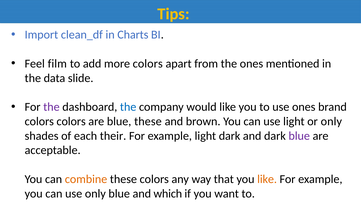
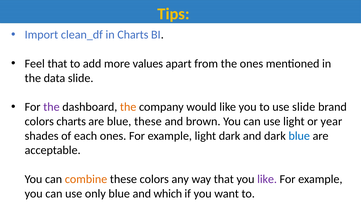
Feel film: film -> that (57, 64)
more colors: colors -> values (148, 64)
the colour: blue -> orange (128, 107)
use ones: ones -> slide (304, 107)
colors colors: colors -> charts (71, 121)
or only: only -> year (331, 121)
each their: their -> ones (113, 136)
blue colour: purple -> blue (299, 136)
like colour: orange -> purple (267, 179)
